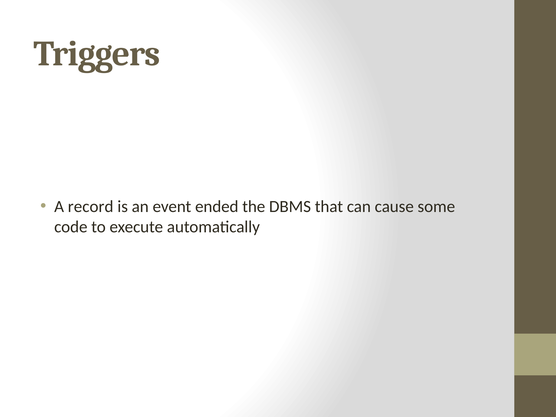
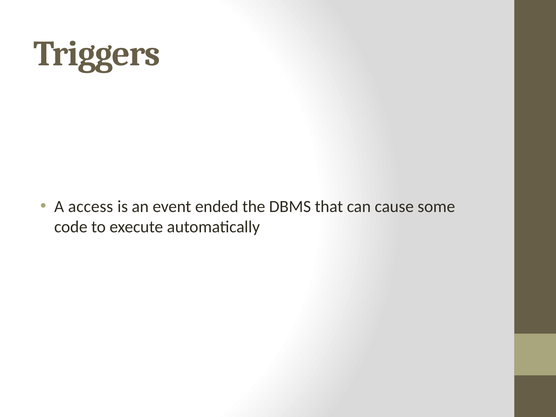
record: record -> access (91, 207)
